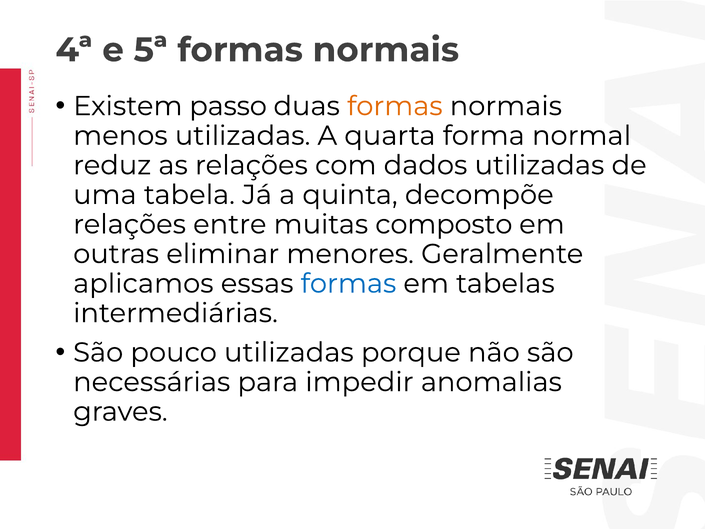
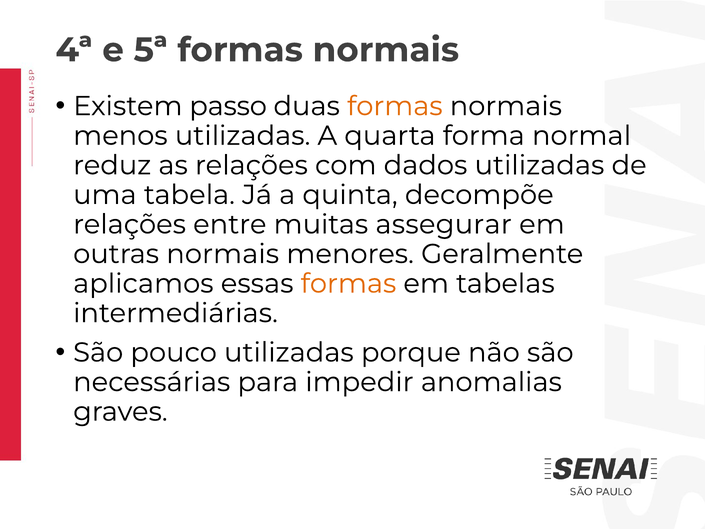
composto: composto -> assegurar (444, 224)
outras eliminar: eliminar -> normais (223, 254)
formas colour: blue -> orange (348, 283)
